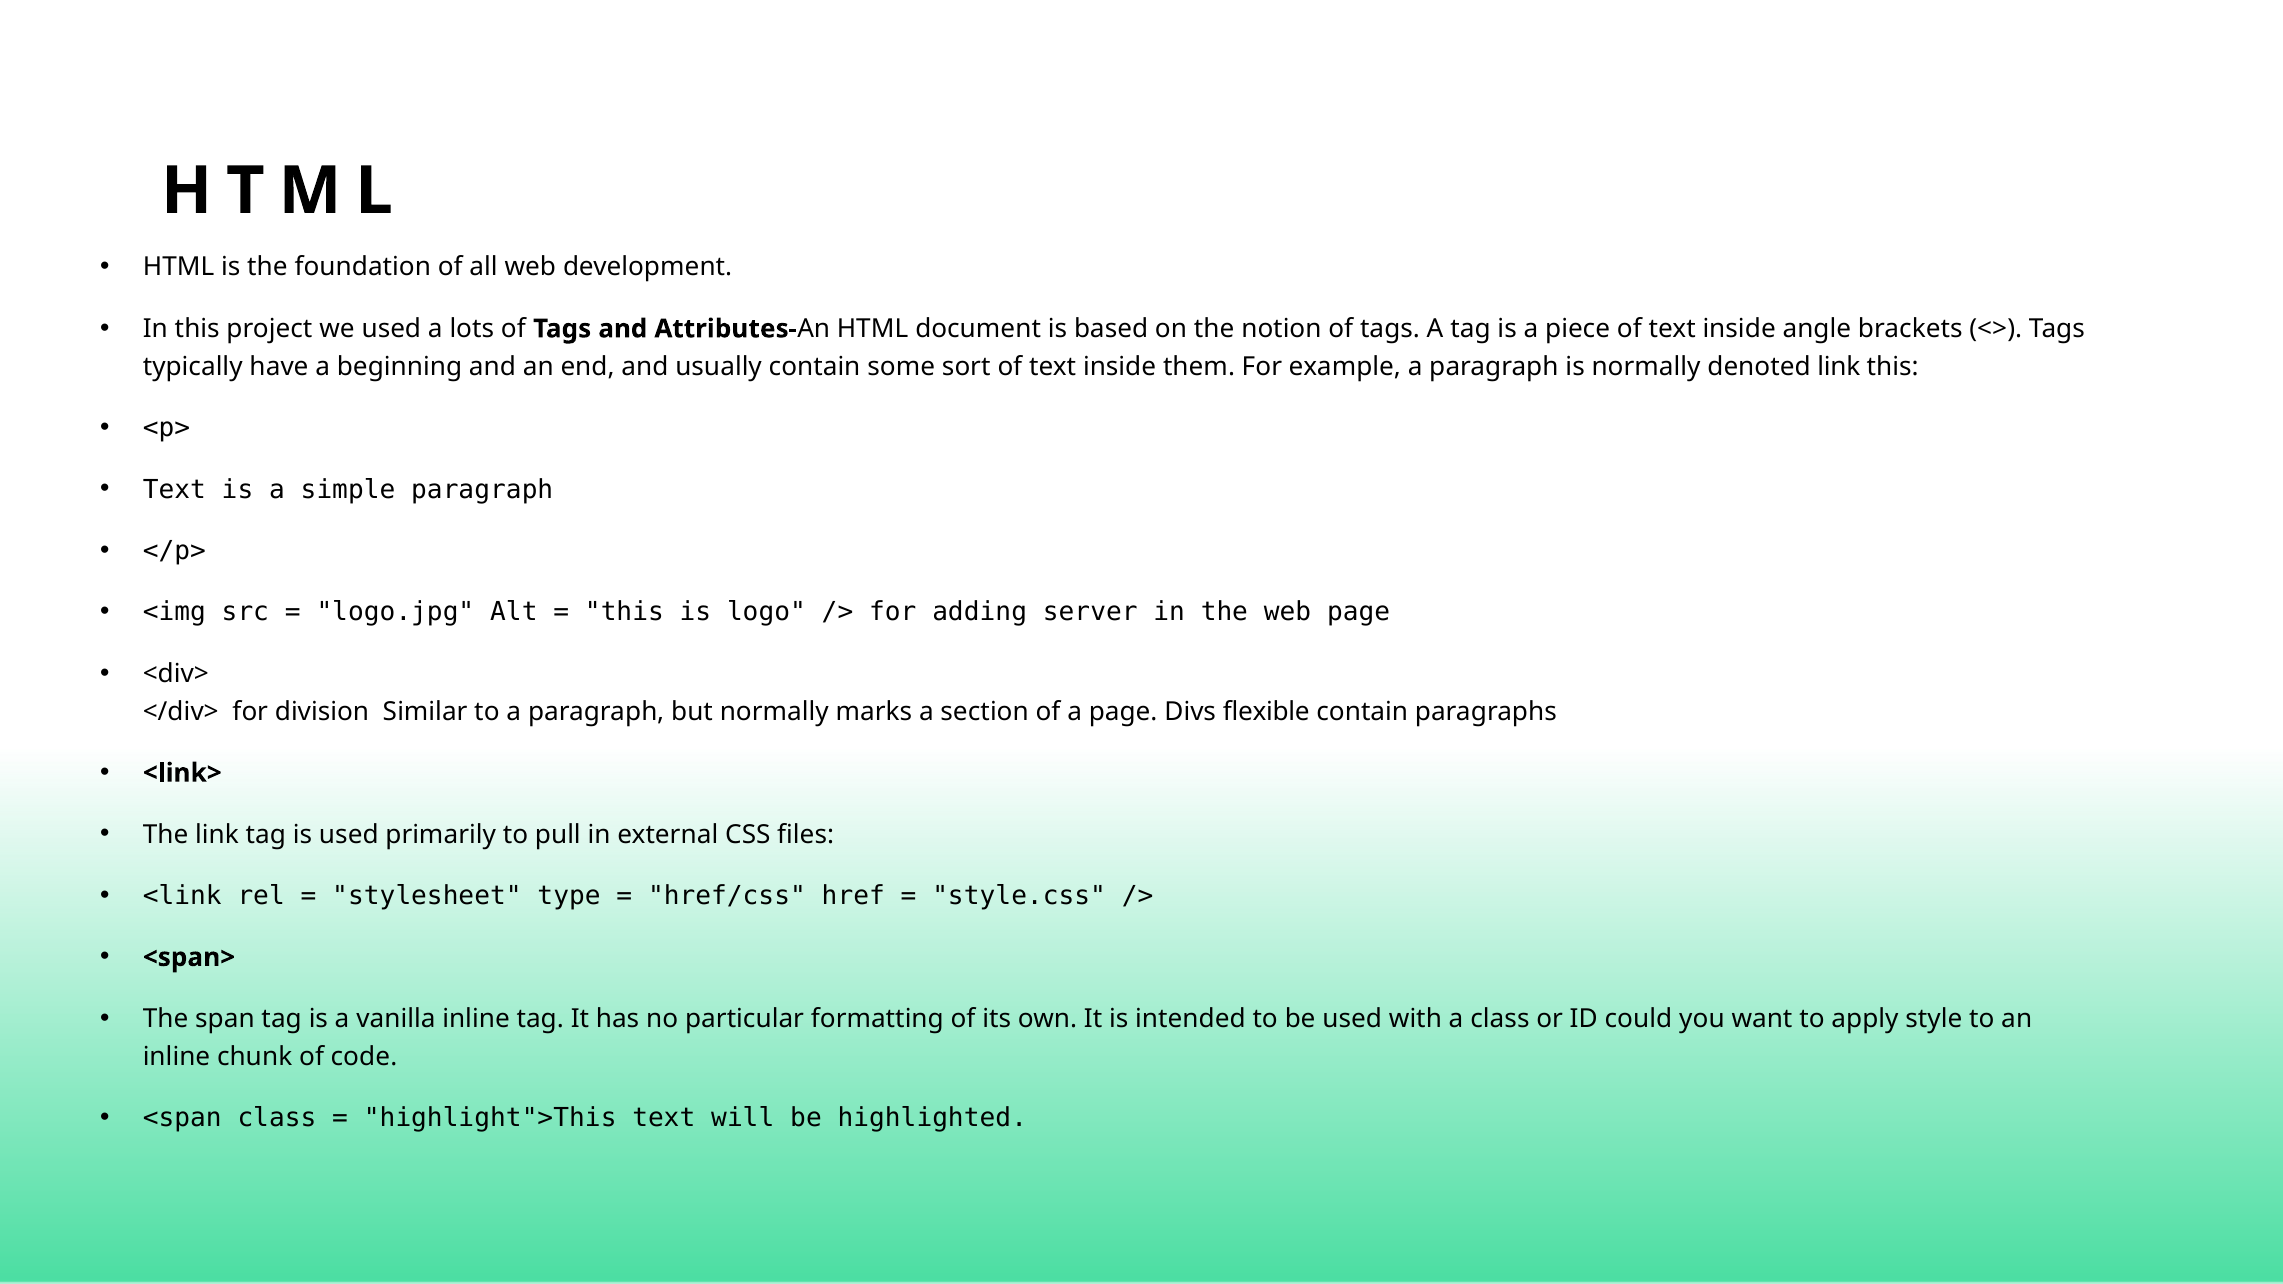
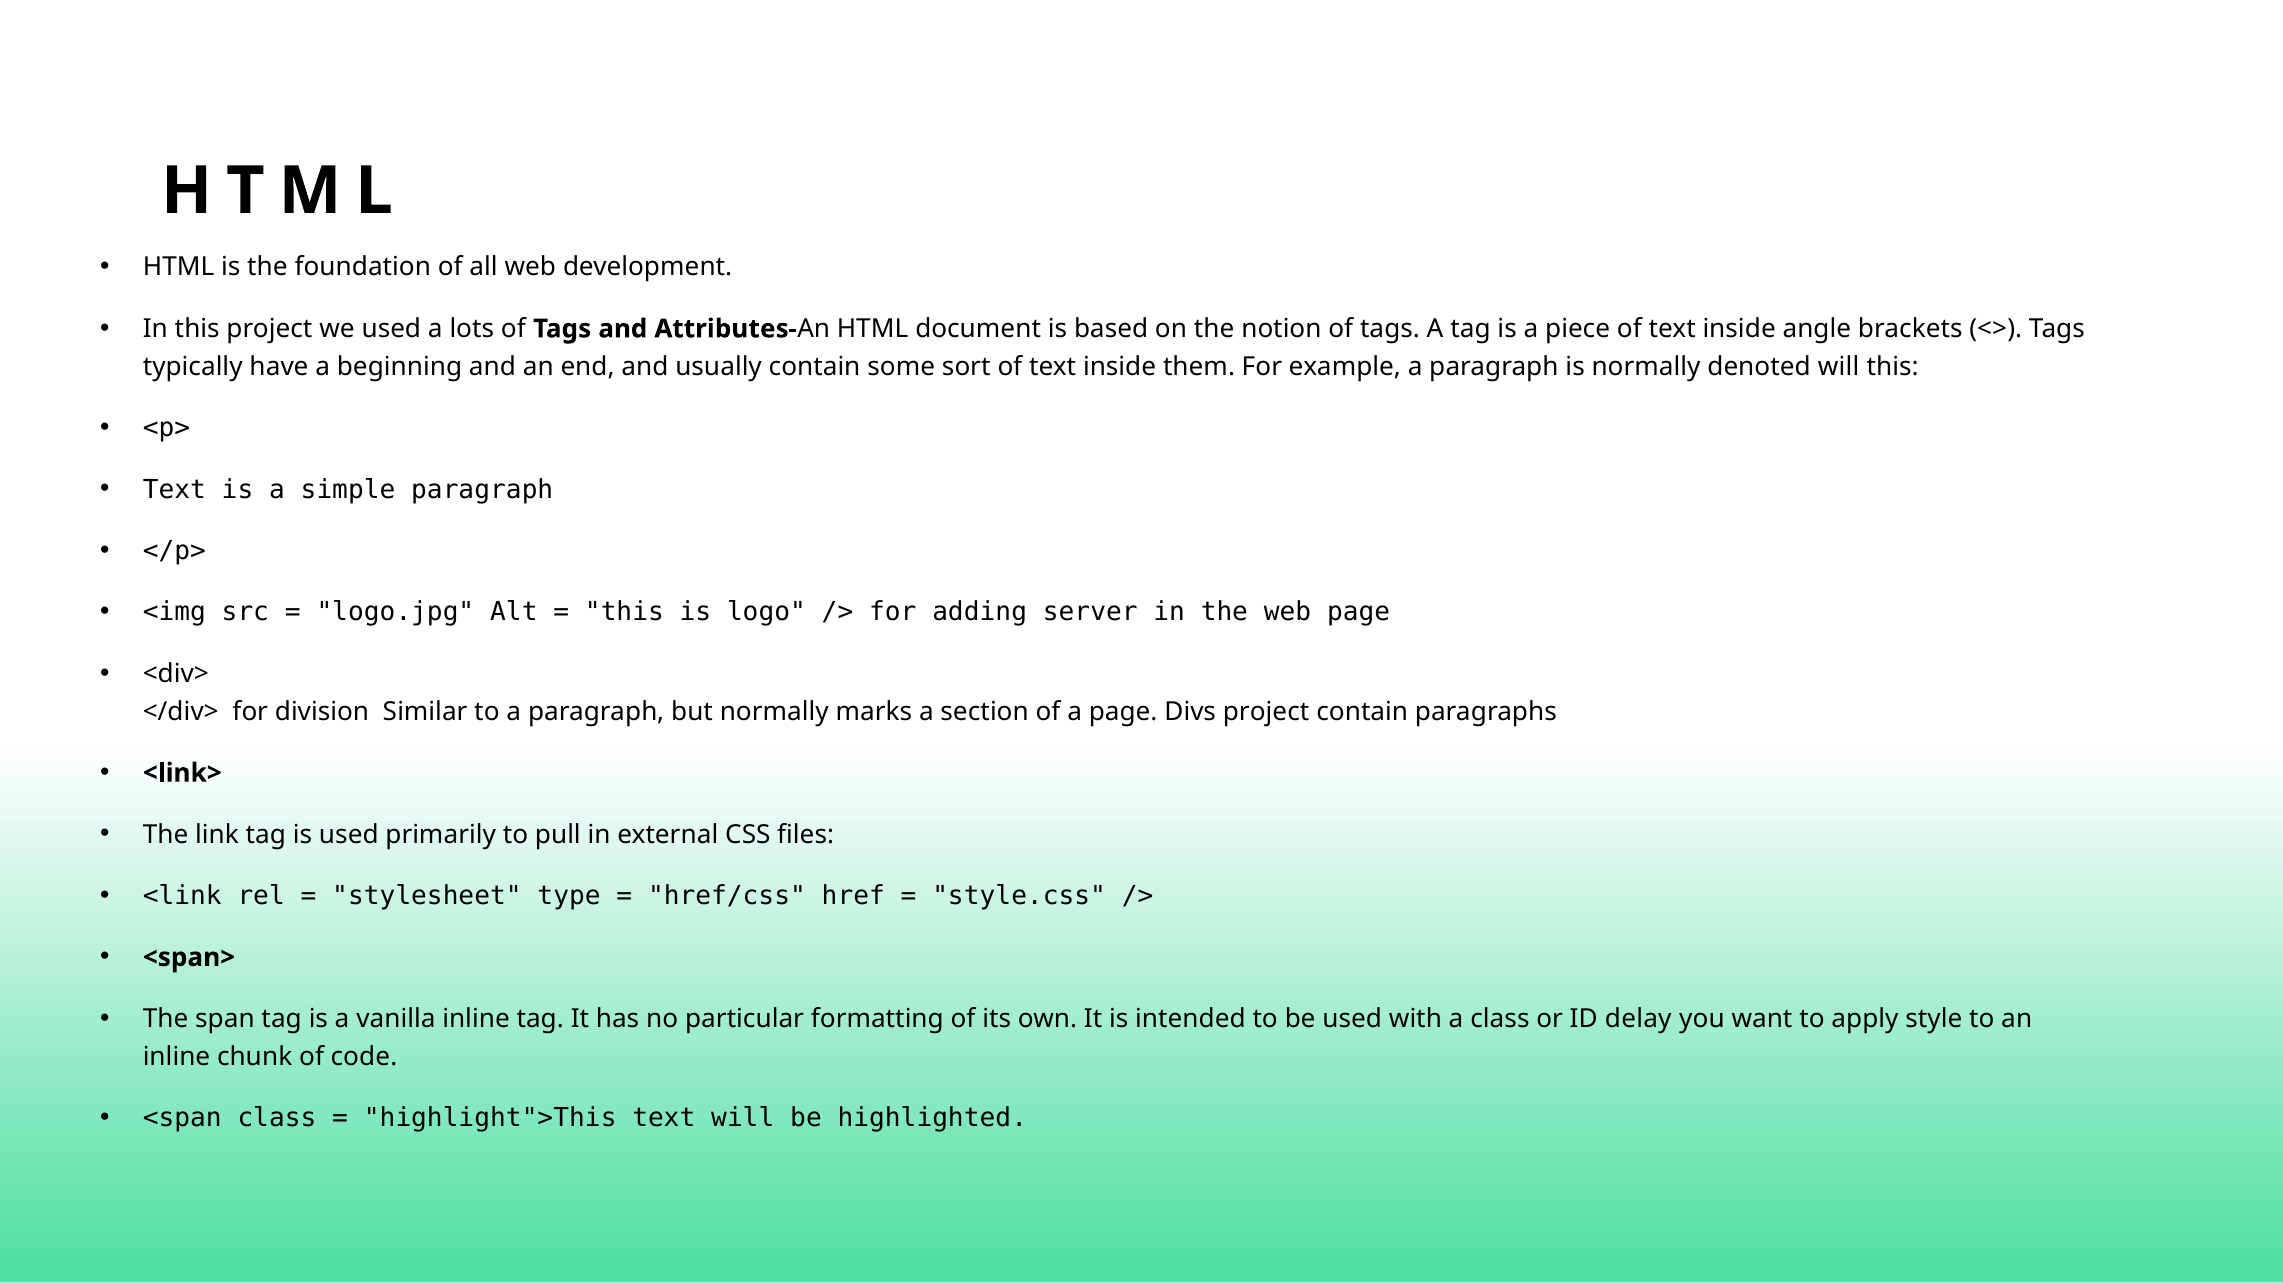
denoted link: link -> will (1839, 367)
Divs flexible: flexible -> project (1266, 712)
could: could -> delay (1638, 1019)
